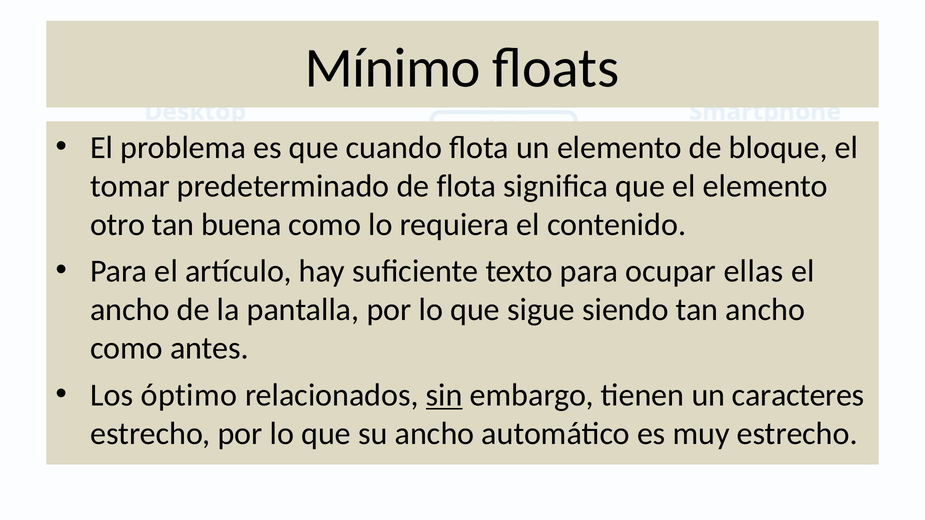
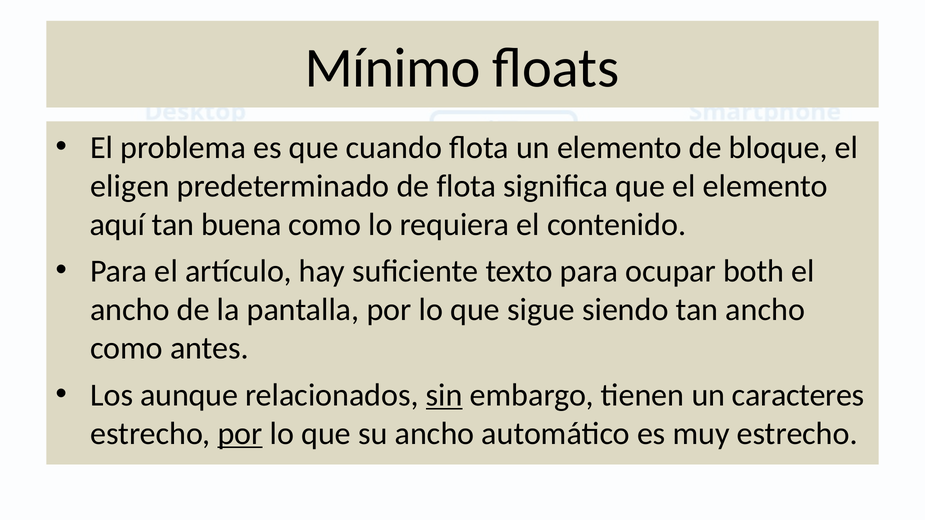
tomar: tomar -> eligen (130, 186)
otro: otro -> aquí (118, 225)
ellas: ellas -> both (754, 271)
óptimo: óptimo -> aunque (189, 395)
por underline: none -> present (240, 434)
